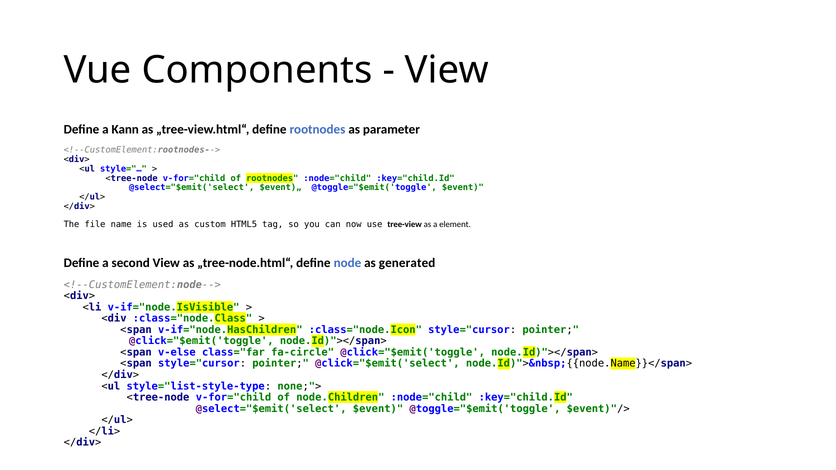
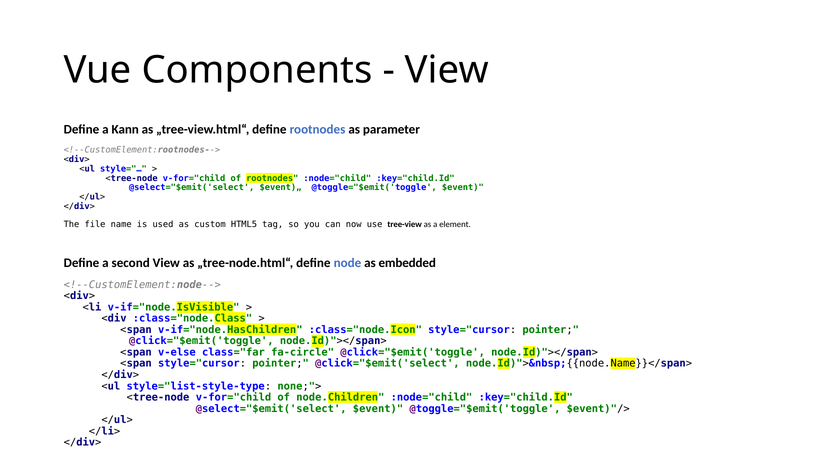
generated: generated -> embedded (407, 263)
